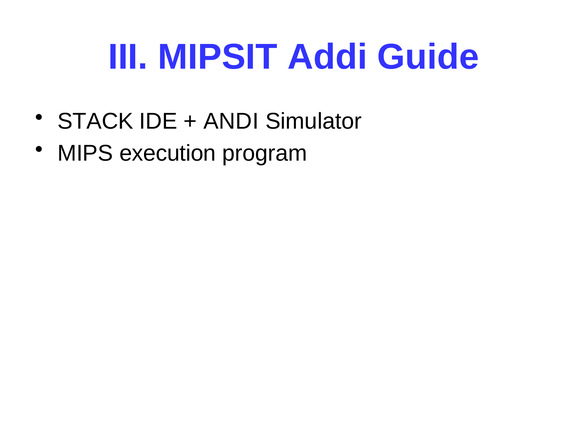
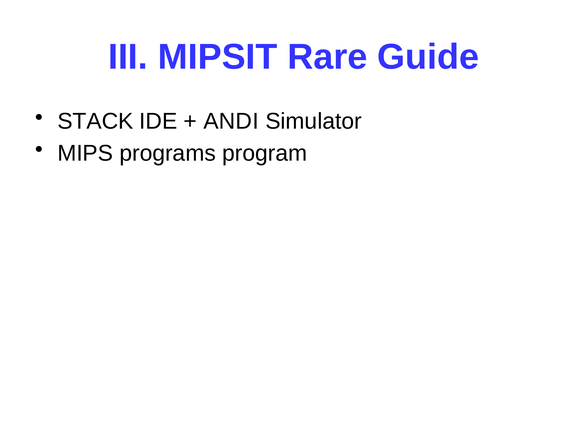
Addi: Addi -> Rare (327, 57)
execution: execution -> programs (168, 153)
